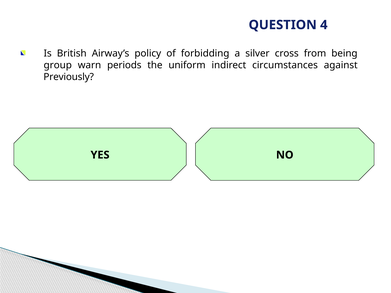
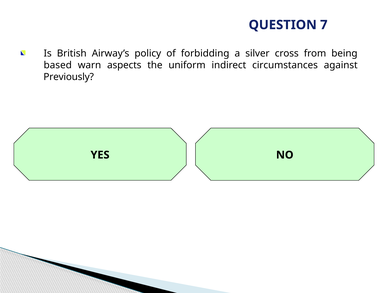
4: 4 -> 7 (324, 25)
group: group -> based (58, 65)
periods: periods -> aspects (124, 65)
